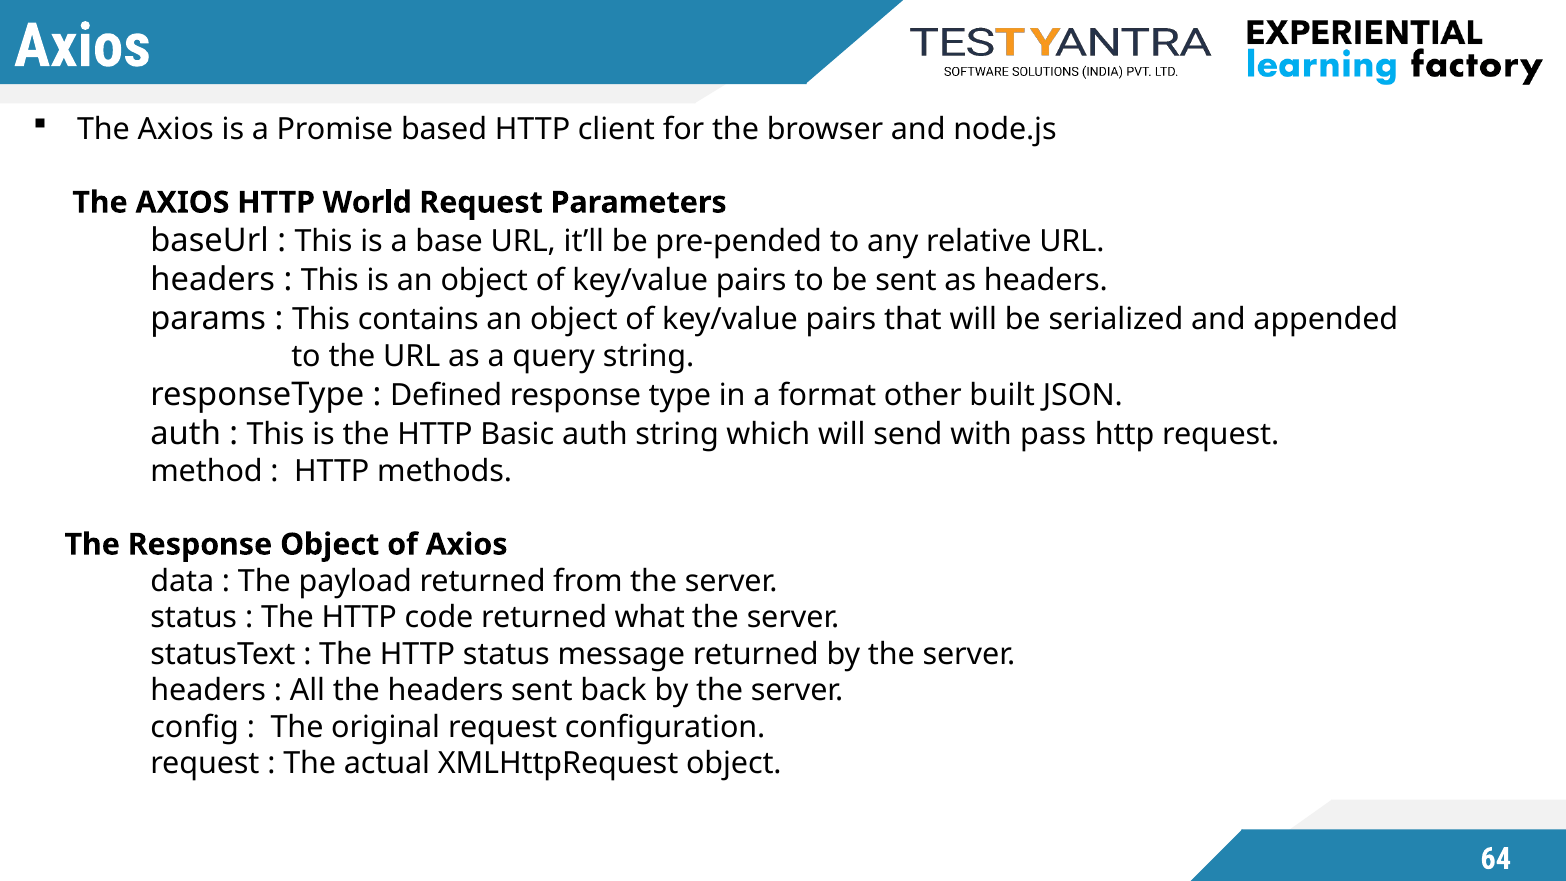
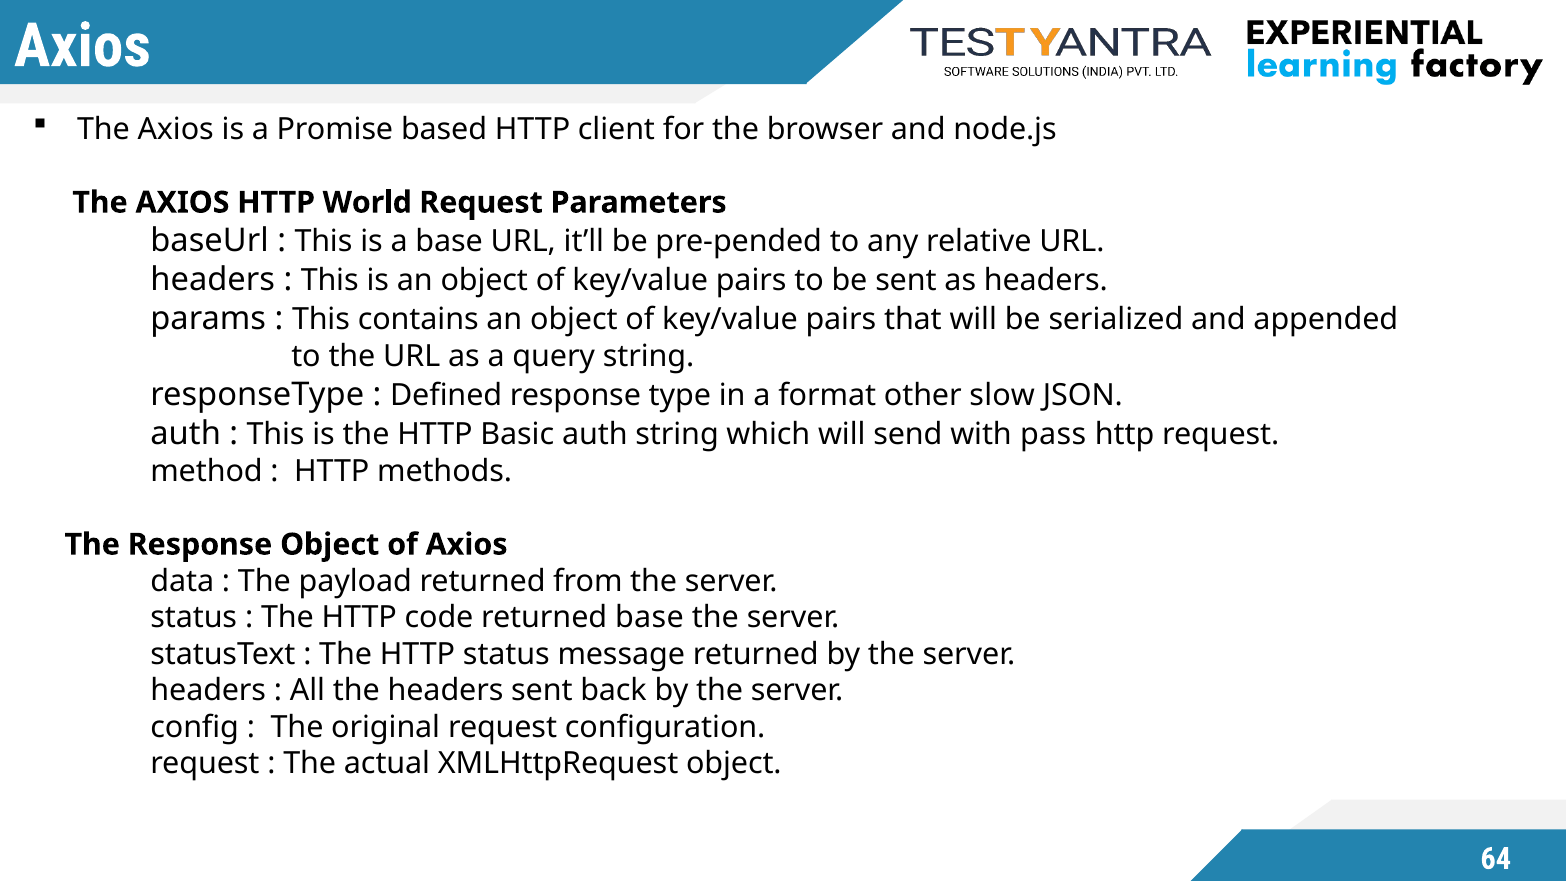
built: built -> slow (1002, 395)
returned what: what -> base (649, 617)
